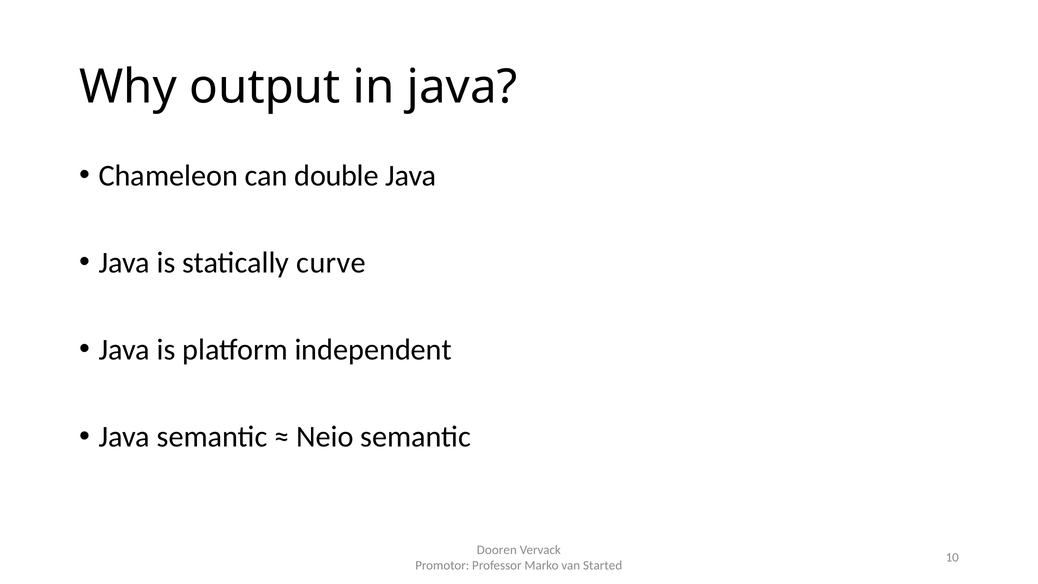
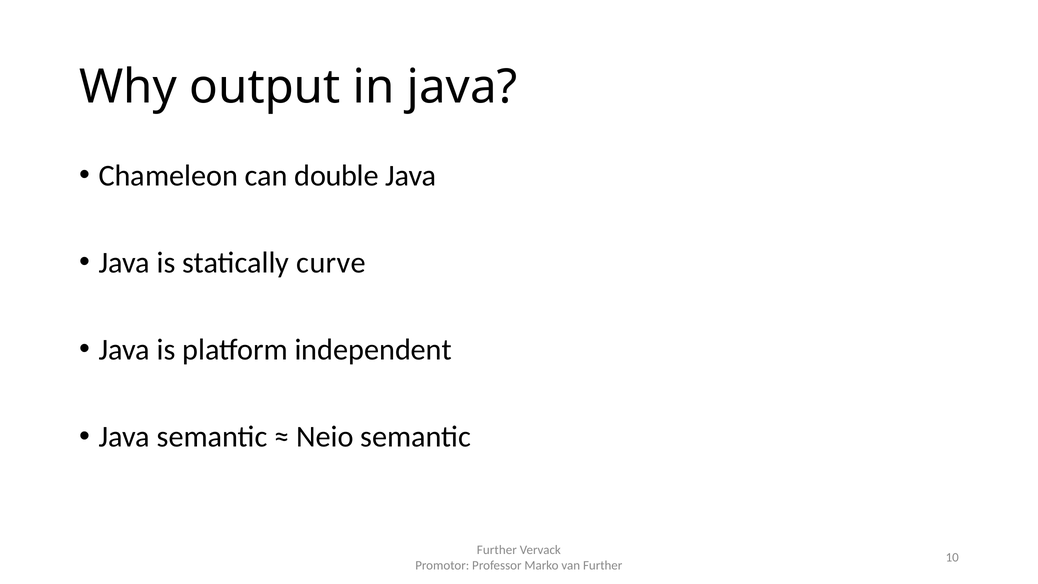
Dooren: Dooren -> Further (497, 550)
van Started: Started -> Further (603, 565)
